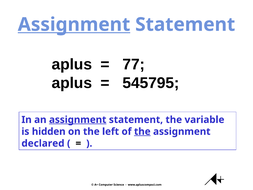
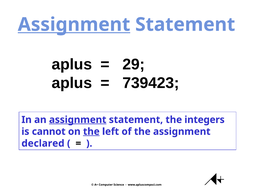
77: 77 -> 29 (134, 64)
545795: 545795 -> 739423 (151, 83)
variable: variable -> integers (205, 120)
hidden: hidden -> cannot (49, 131)
the underline: none -> present (91, 131)
the underline: present -> none (142, 131)
